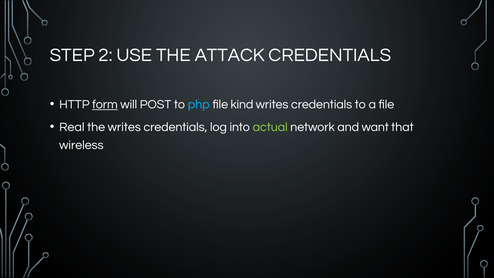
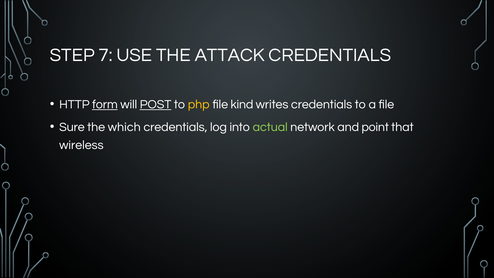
2: 2 -> 7 (106, 55)
POST underline: none -> present (156, 104)
php colour: light blue -> yellow (199, 104)
Real: Real -> Sure (72, 127)
the writes: writes -> which (124, 127)
want: want -> point (375, 127)
